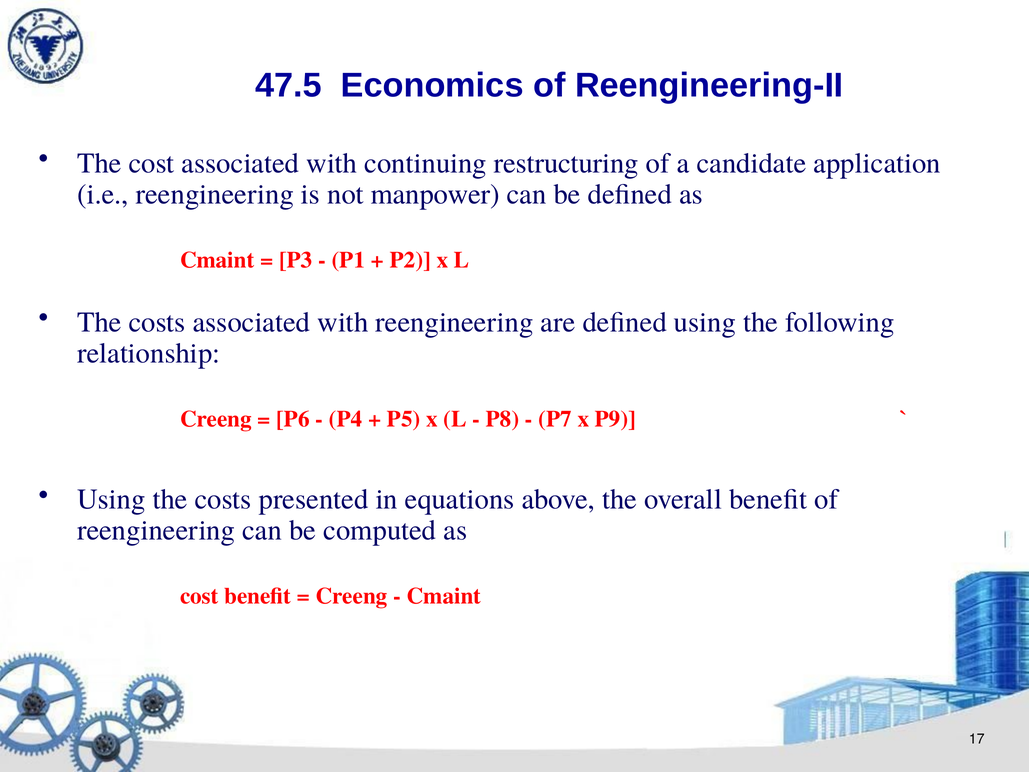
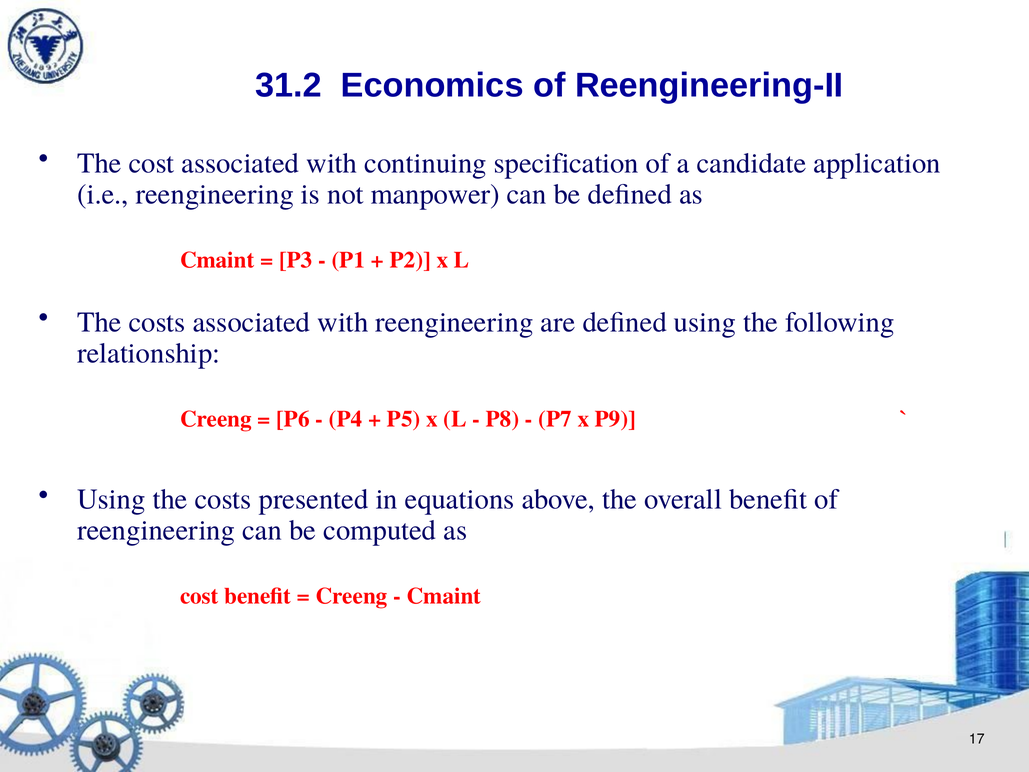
47.5: 47.5 -> 31.2 (288, 85)
restructuring: restructuring -> specification (566, 163)
